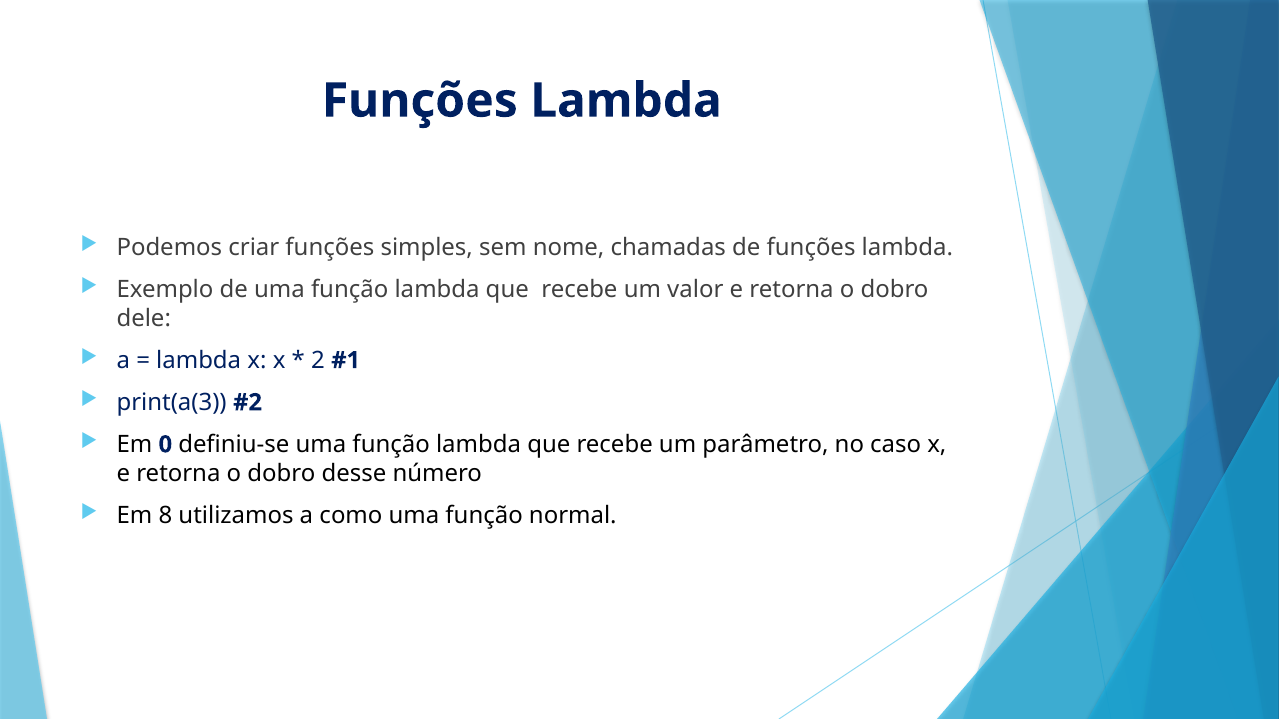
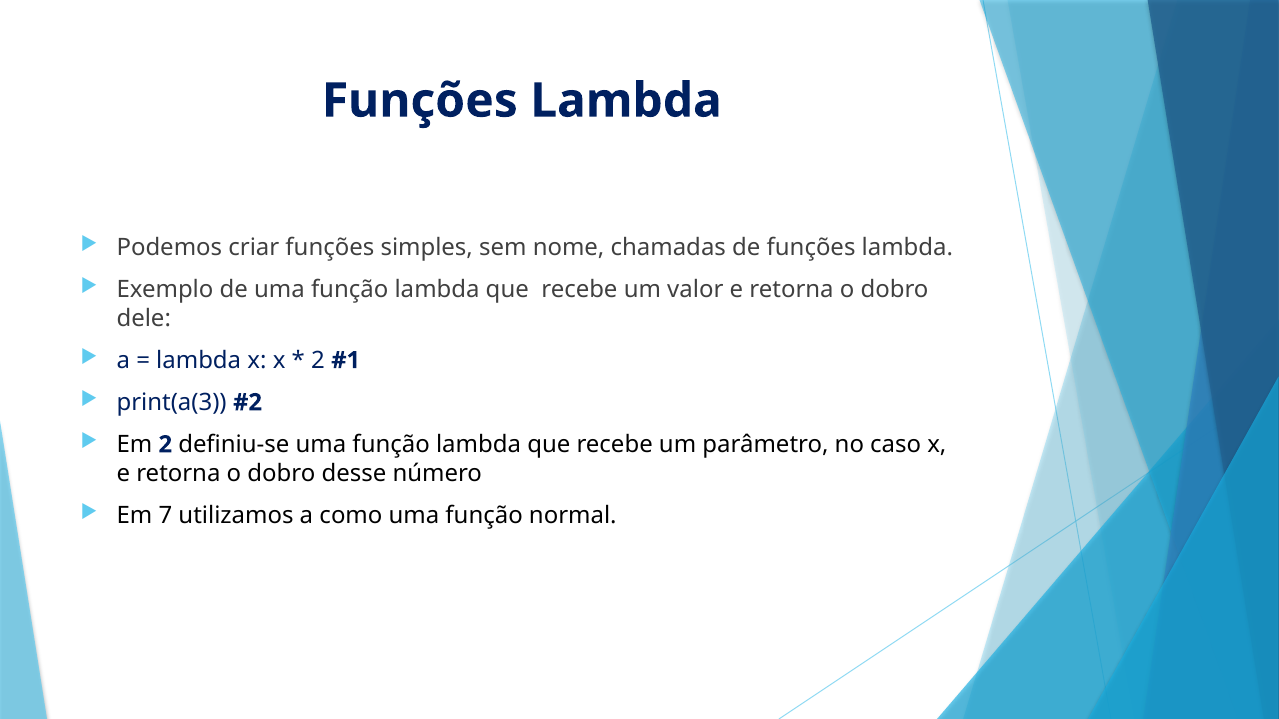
Em 0: 0 -> 2 (165, 445)
8: 8 -> 7 (165, 516)
